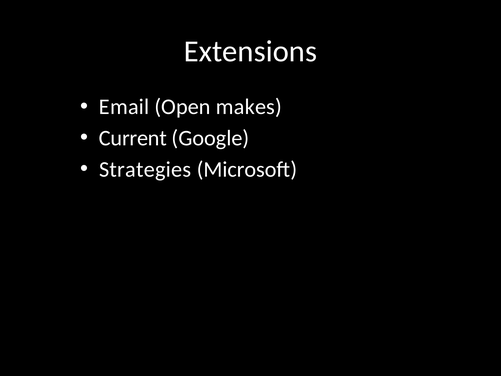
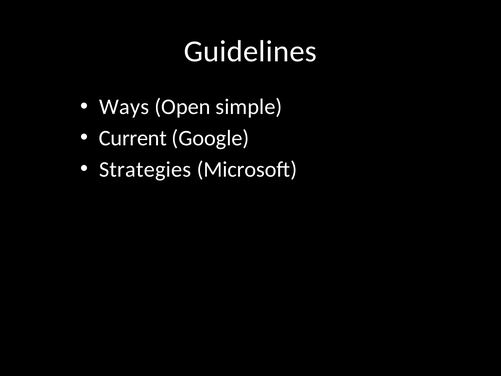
Extensions: Extensions -> Guidelines (250, 51)
Email: Email -> Ways (124, 107)
makes: makes -> simple (249, 107)
